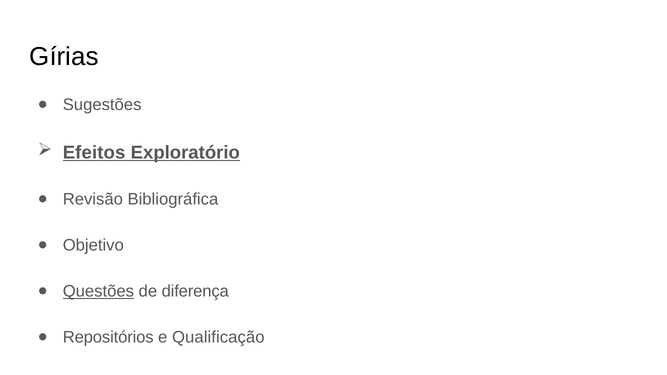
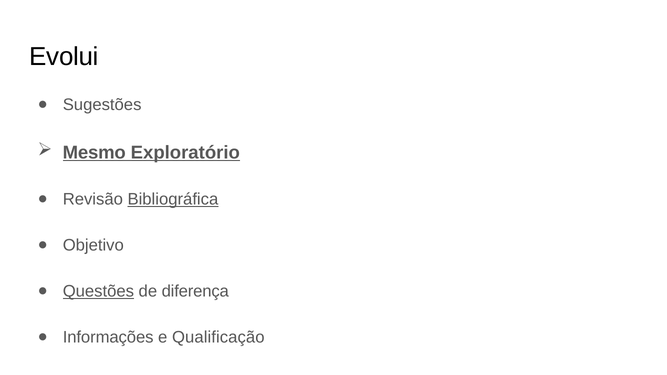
Gírias: Gírias -> Evolui (64, 57)
Efeitos: Efeitos -> Mesmo (94, 152)
Bibliográfica underline: none -> present (173, 199)
Repositórios: Repositórios -> Informações (108, 338)
